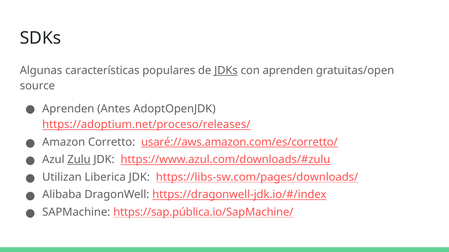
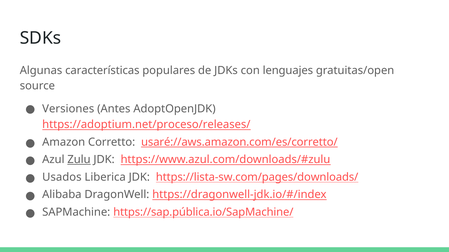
JDKs underline: present -> none (226, 71)
con aprenden: aprenden -> lenguajes (288, 71)
Aprenden: Aprenden -> Versiones (68, 109)
Utilizan: Utilizan -> Usados (62, 177)
https://libs-sw.com/pages/downloads/: https://libs-sw.com/pages/downloads/ -> https://lista-sw.com/pages/downloads/ (257, 177)
